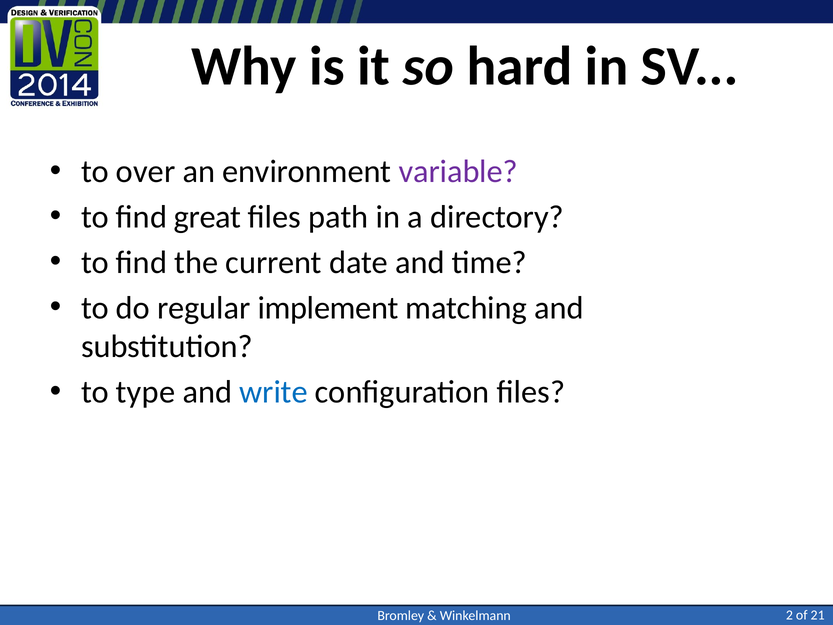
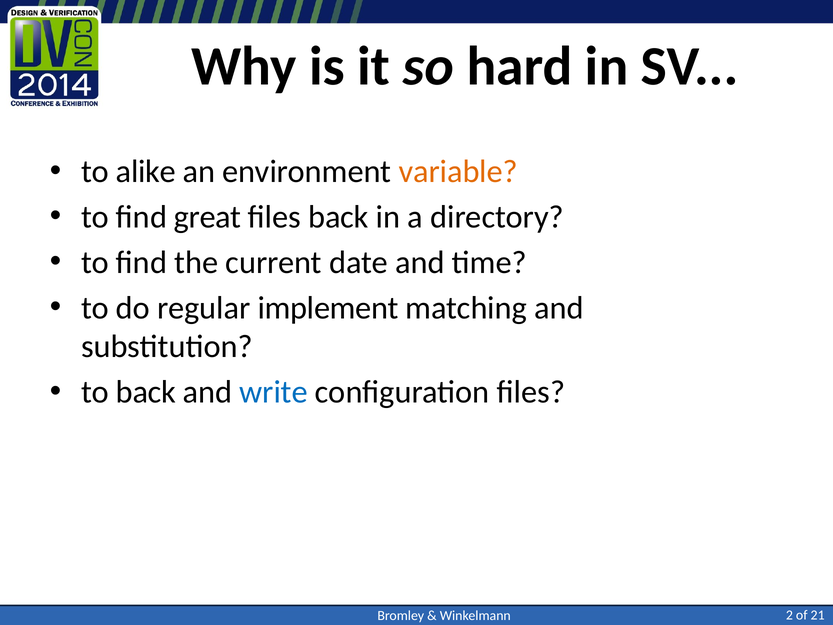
over: over -> alike (146, 172)
variable colour: purple -> orange (458, 172)
files path: path -> back (338, 217)
to type: type -> back (146, 392)
